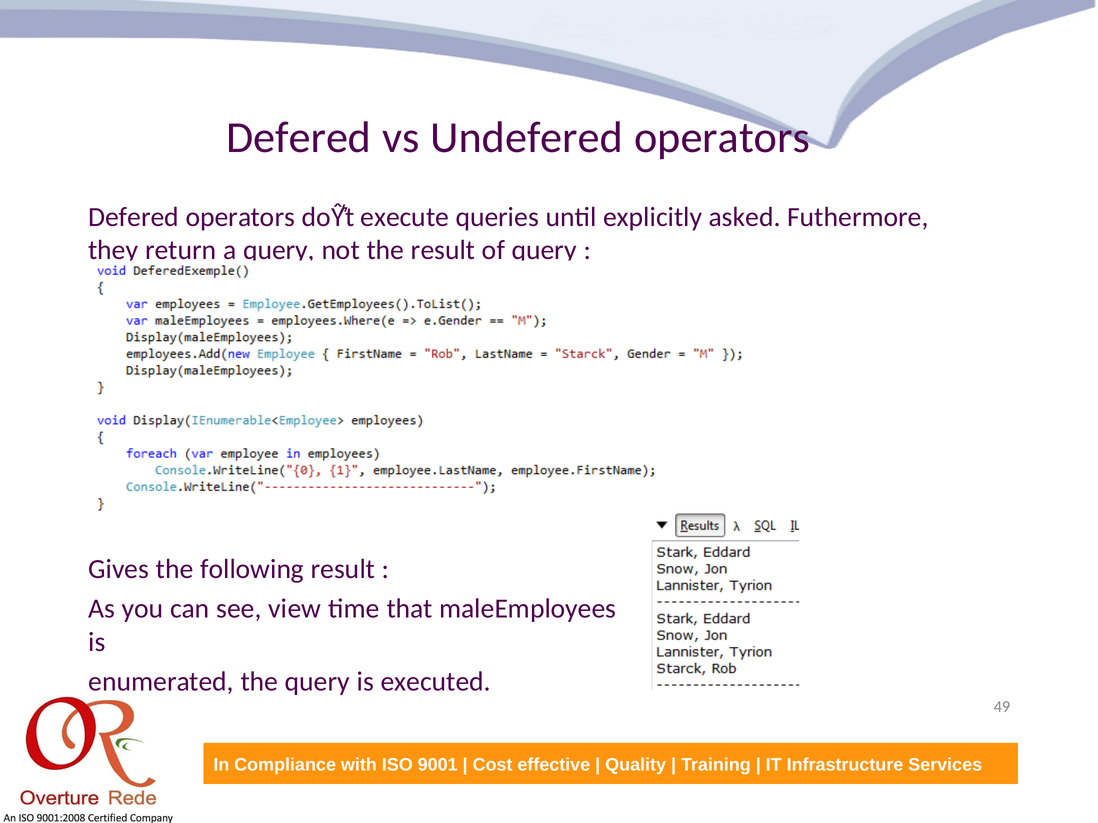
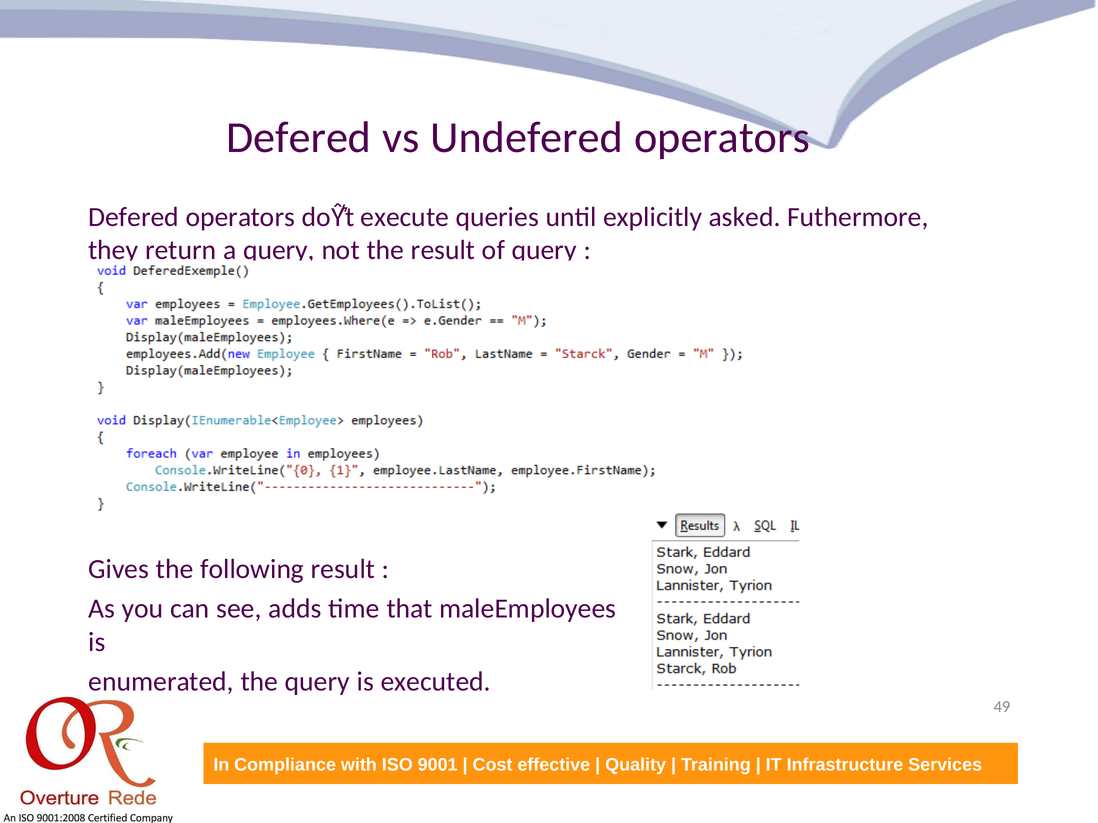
view: view -> adds (295, 609)
